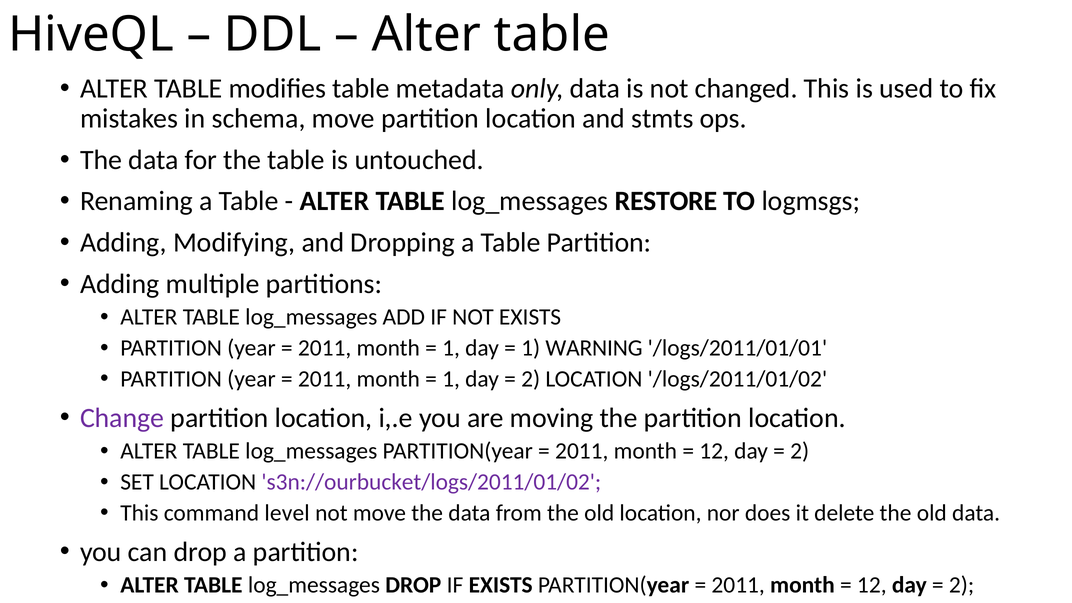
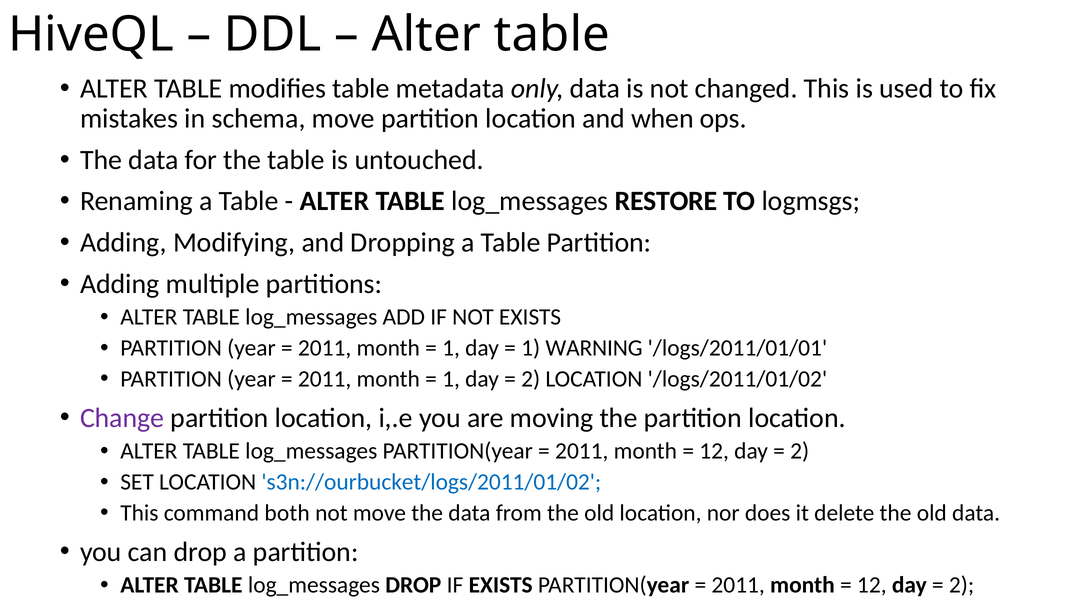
stmts: stmts -> when (663, 119)
s3n://ourbucket/logs/2011/01/02 colour: purple -> blue (431, 482)
level: level -> both (287, 513)
